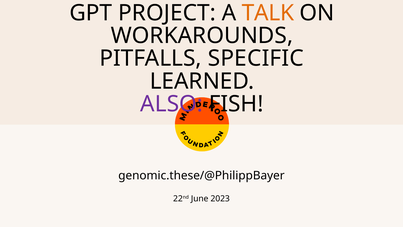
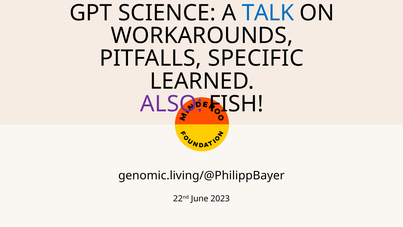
PROJECT: PROJECT -> SCIENCE (167, 13)
TALK colour: orange -> blue (268, 13)
genomic.these/@PhilippBayer: genomic.these/@PhilippBayer -> genomic.living/@PhilippBayer (201, 175)
